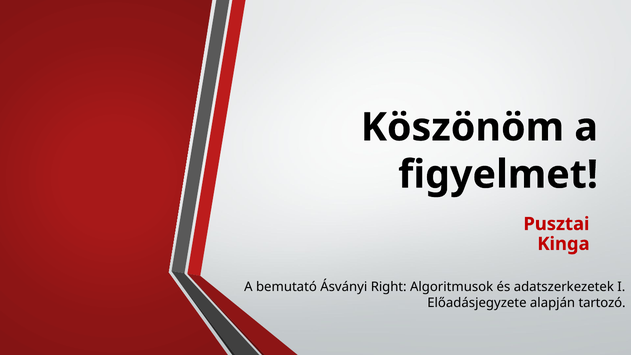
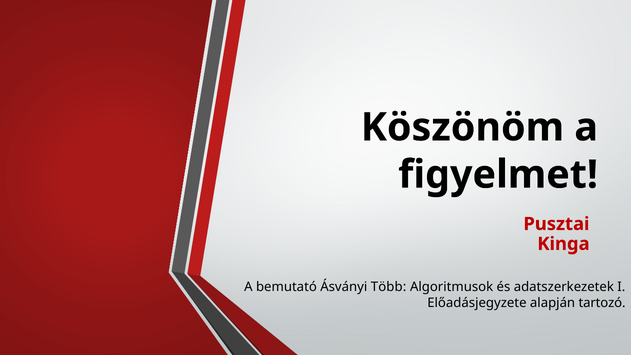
Right: Right -> Több (389, 287)
